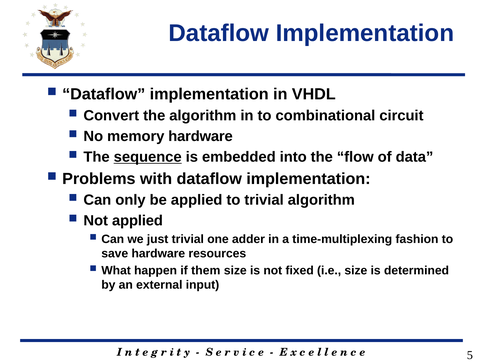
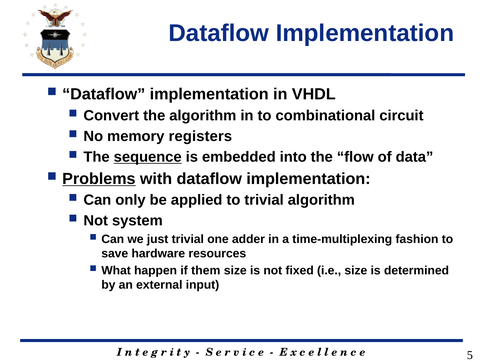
memory hardware: hardware -> registers (200, 136)
Problems underline: none -> present (99, 179)
Not applied: applied -> system (137, 221)
